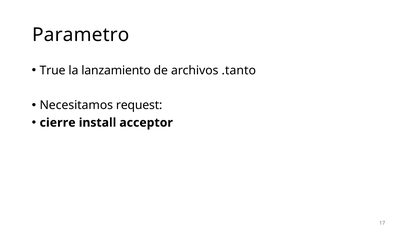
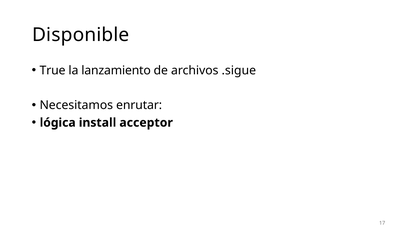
Parametro: Parametro -> Disponible (81, 35)
.tanto: .tanto -> .sigue (239, 71)
request: request -> enrutar (139, 105)
cierre: cierre -> lógica (58, 123)
